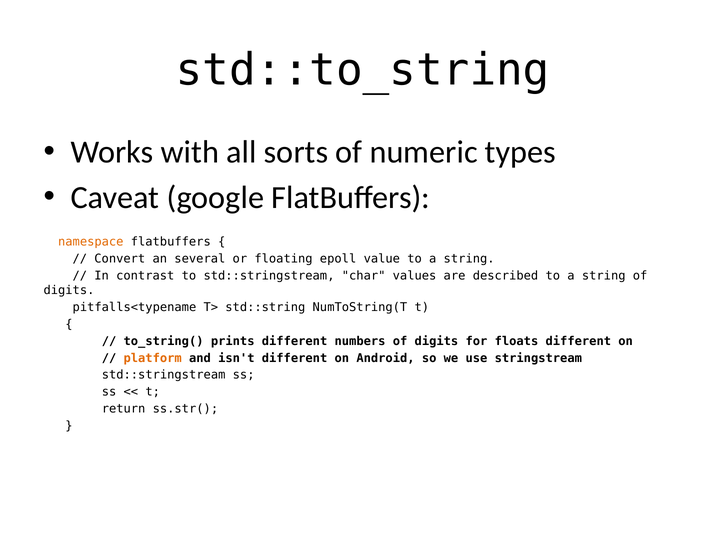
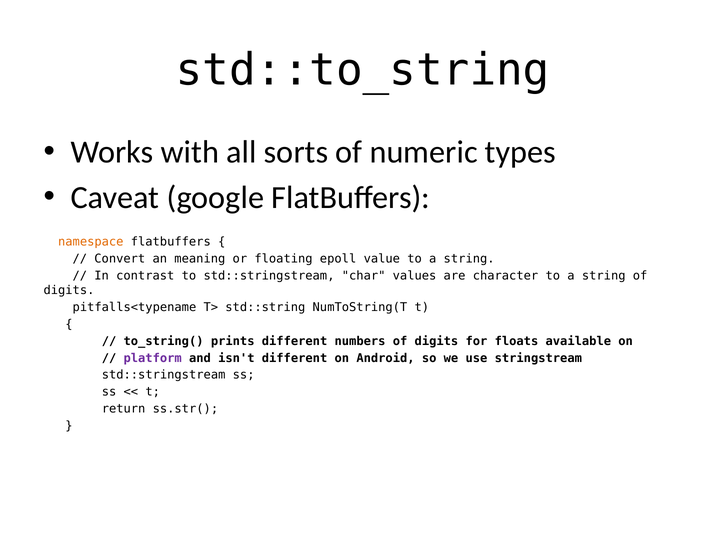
several: several -> meaning (200, 259)
described: described -> character (505, 276)
floats different: different -> available (578, 341)
platform colour: orange -> purple (153, 358)
